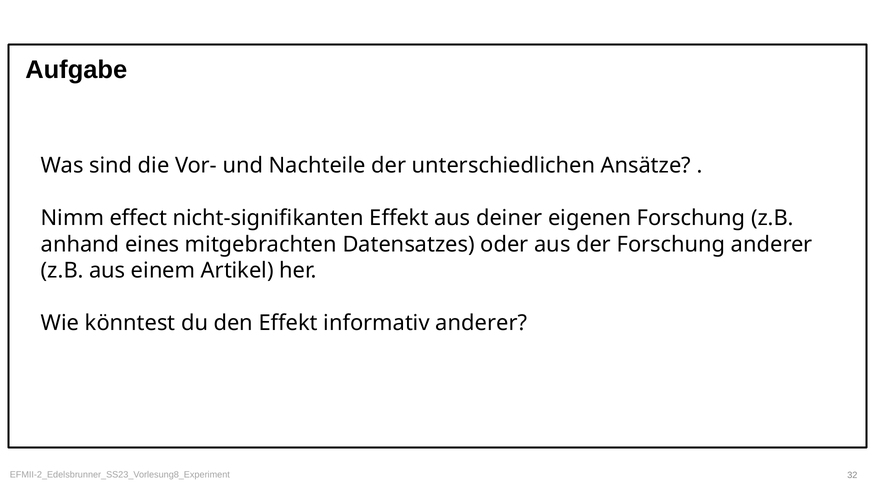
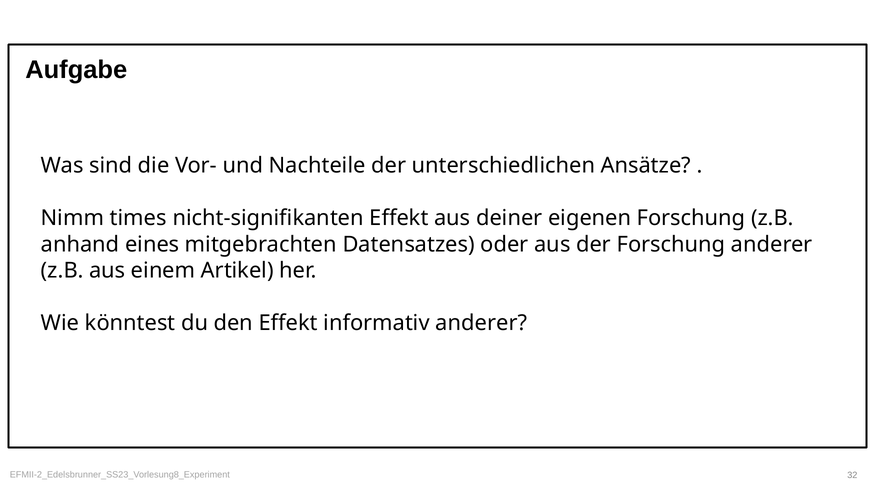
effect: effect -> times (138, 218)
